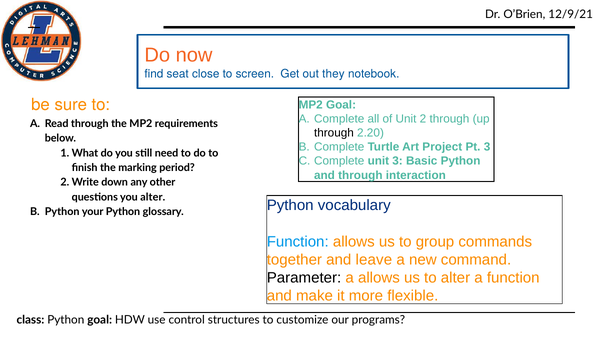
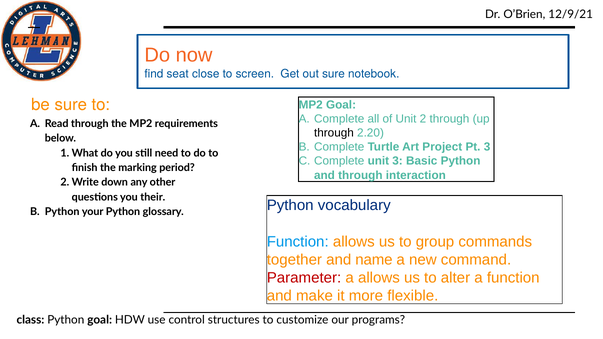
out they: they -> sure (334, 74)
you alter: alter -> their (153, 197)
leave: leave -> name (374, 260)
Parameter colour: black -> red (304, 278)
